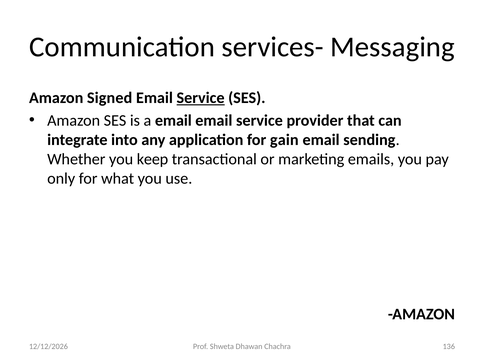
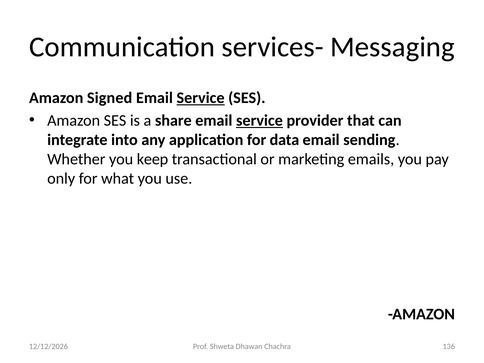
a email: email -> share (173, 121)
service underline: none -> present (259, 121)
gain: gain -> data (284, 140)
